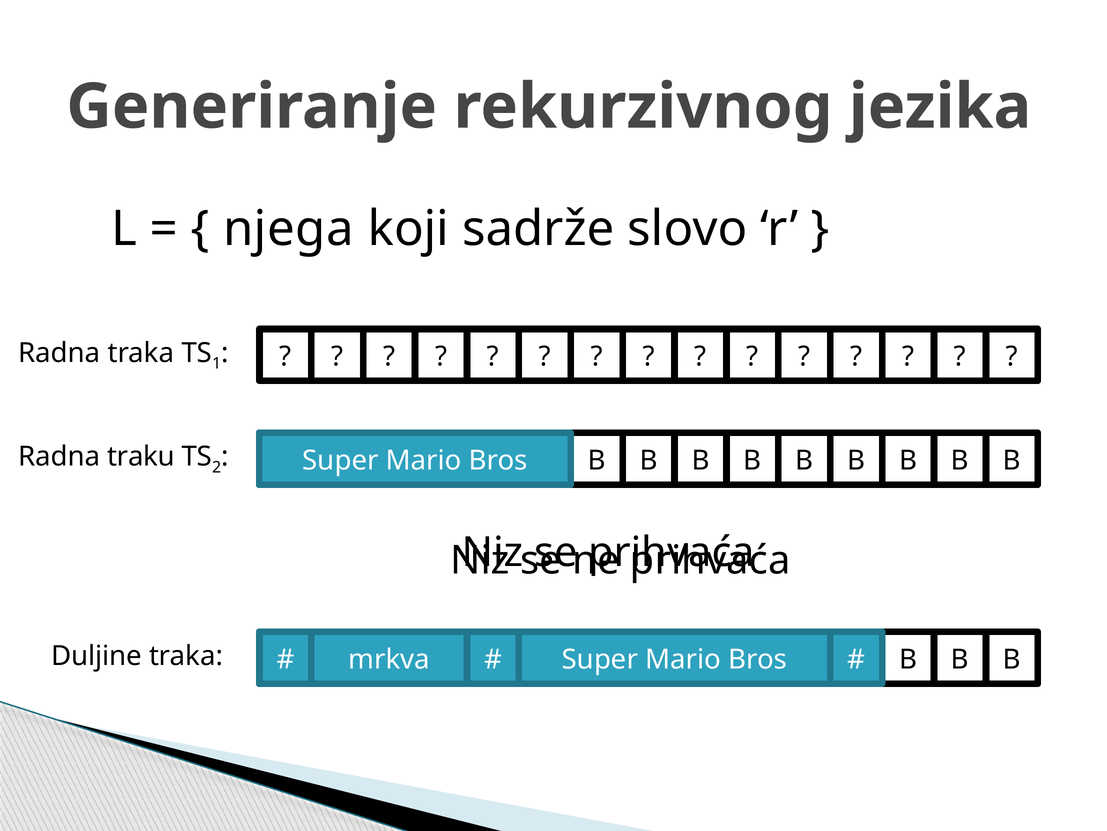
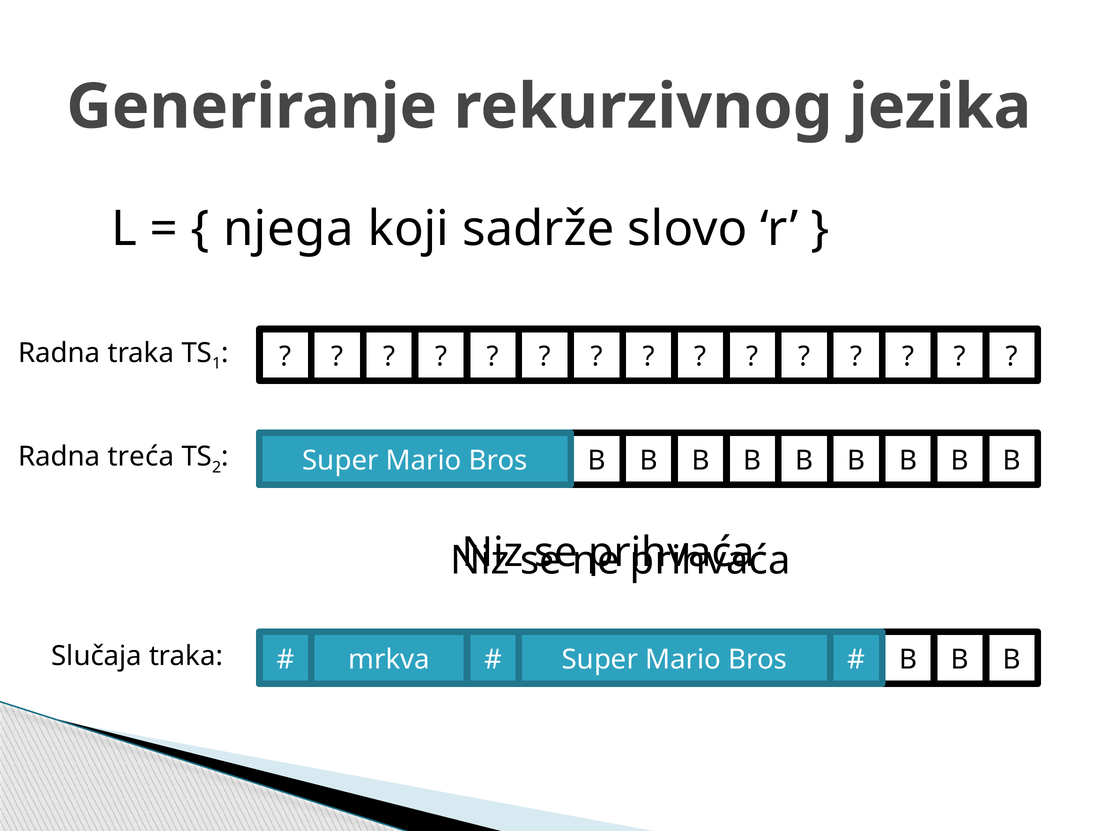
traku: traku -> treća (141, 456)
Duljine: Duljine -> Slučaja (97, 655)
